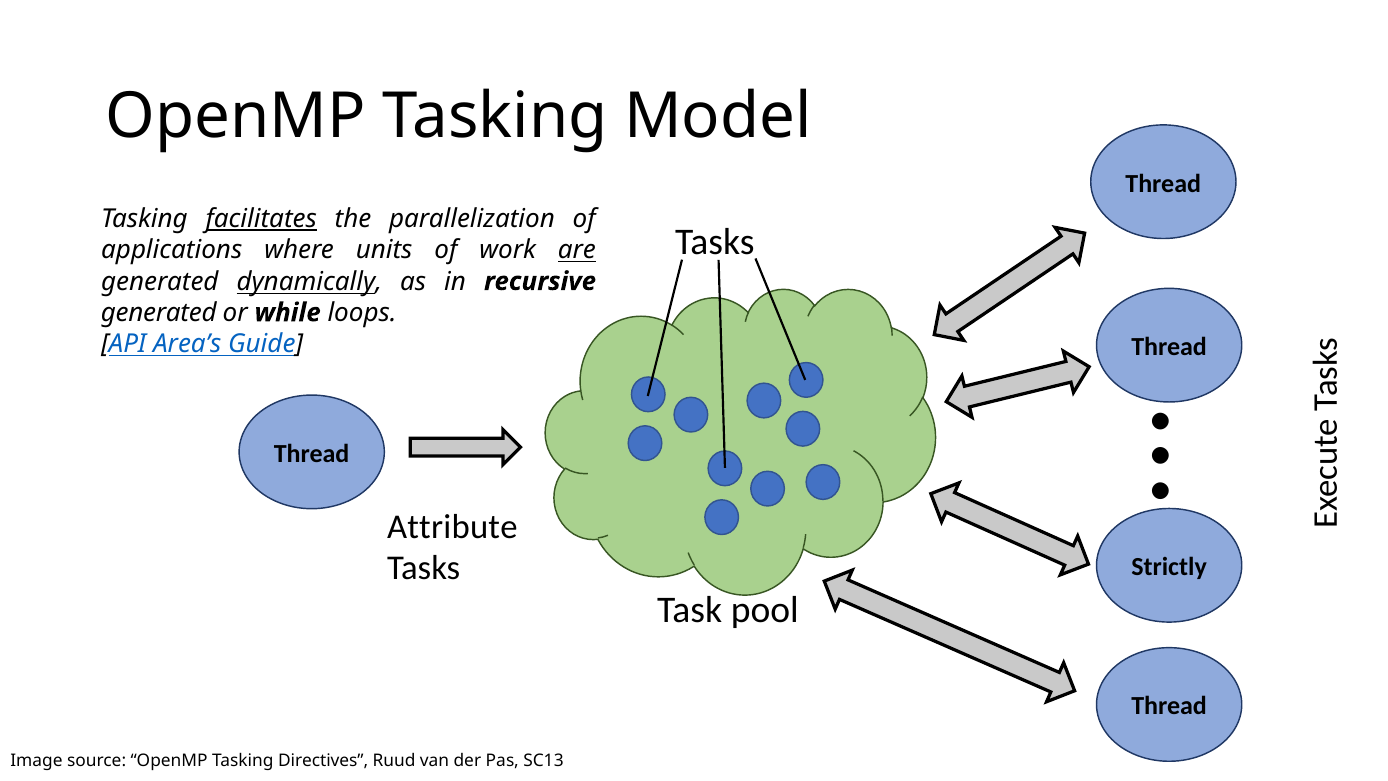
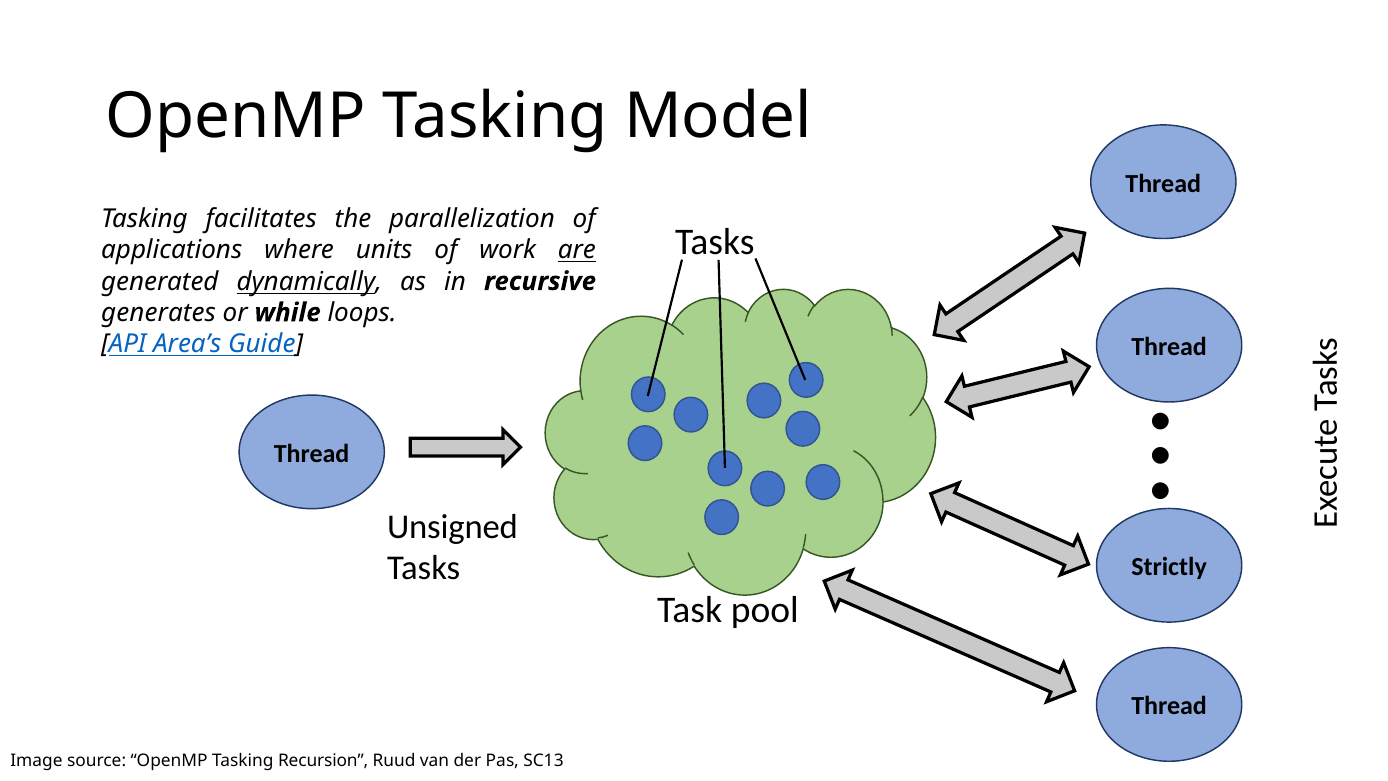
facilitates underline: present -> none (261, 219)
generated: generated -> generates (159, 313)
Attribute: Attribute -> Unsigned (453, 527)
Directives: Directives -> Recursion (323, 760)
